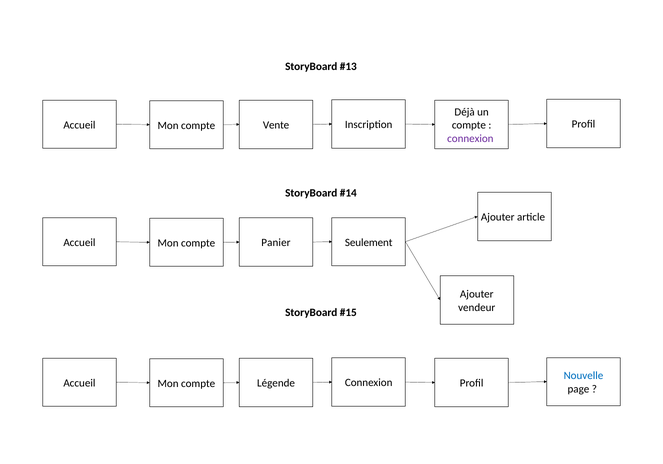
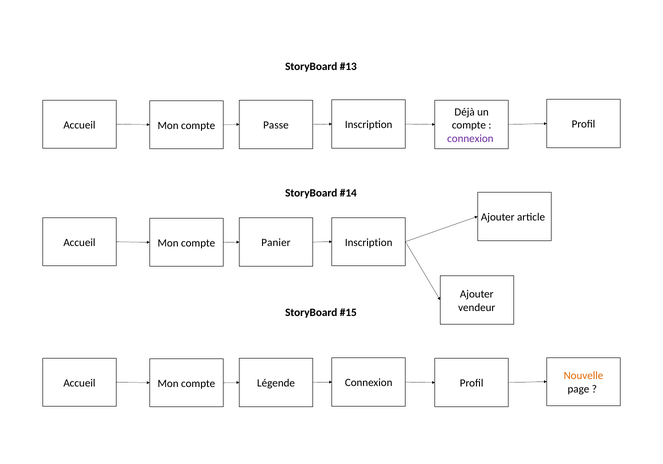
Vente: Vente -> Passe (276, 125)
Seulement: Seulement -> Inscription (369, 243)
Nouvelle colour: blue -> orange (583, 376)
